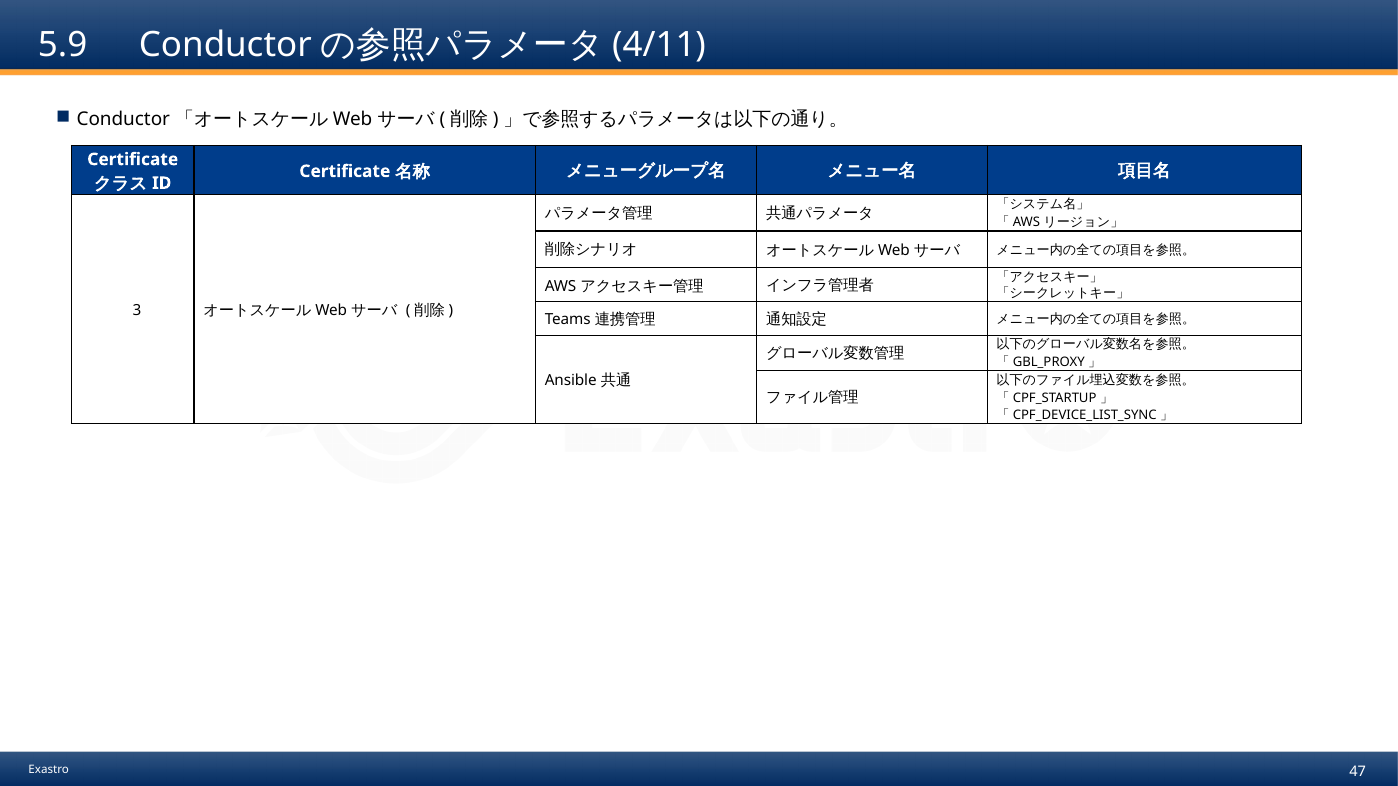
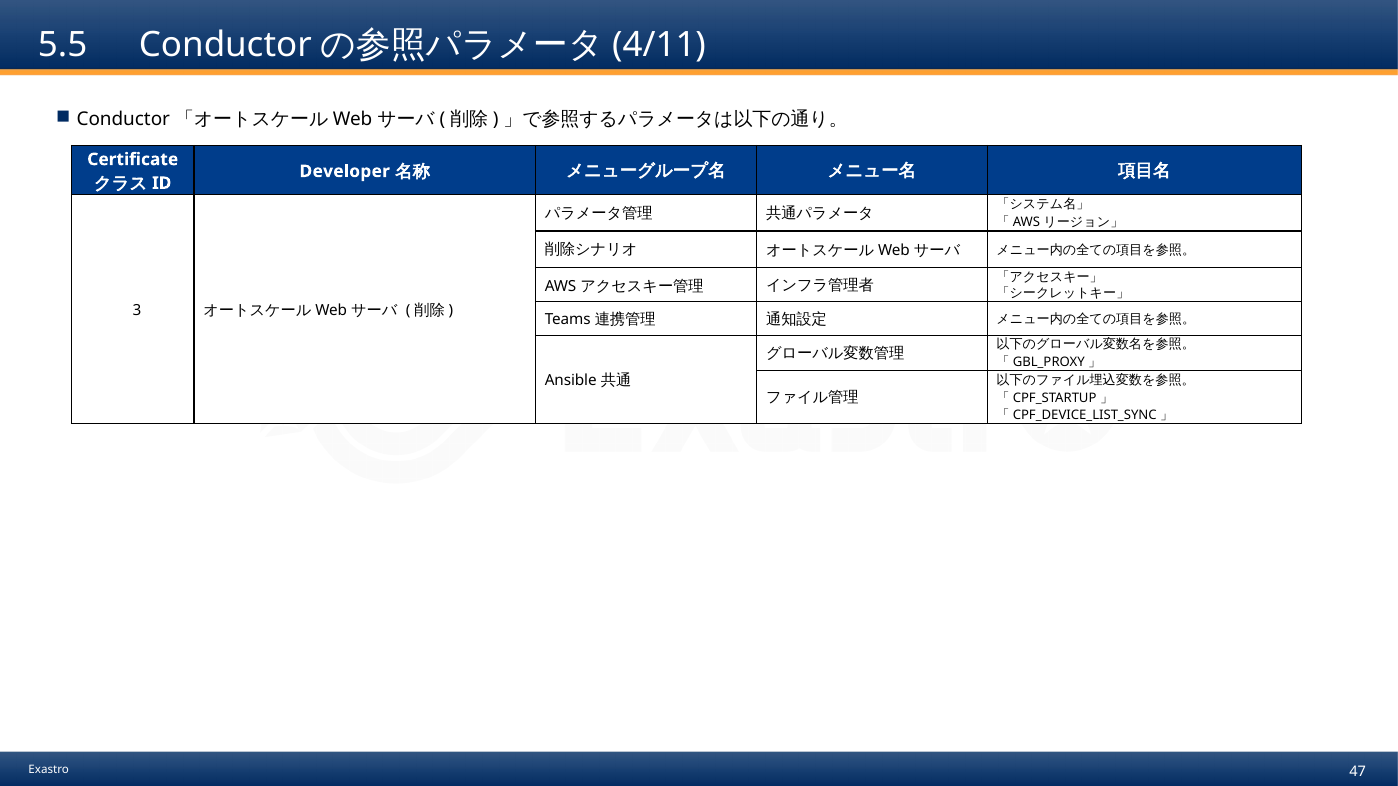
5.9: 5.9 -> 5.5 (63, 45)
Certificate: Certificate -> Developer (345, 171)
